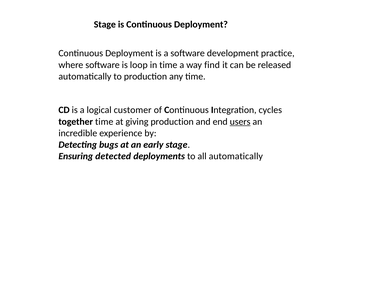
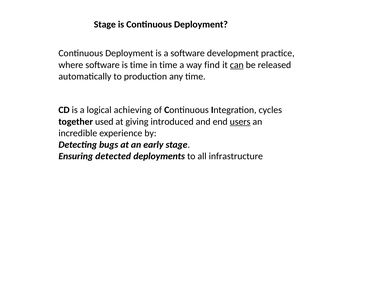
is loop: loop -> time (139, 65)
can underline: none -> present (237, 65)
customer: customer -> achieving (133, 110)
together time: time -> used (104, 122)
giving production: production -> introduced (172, 122)
all automatically: automatically -> infrastructure (236, 157)
